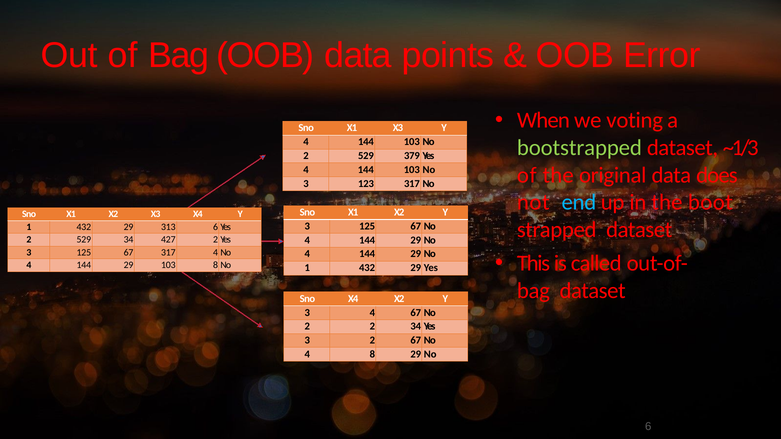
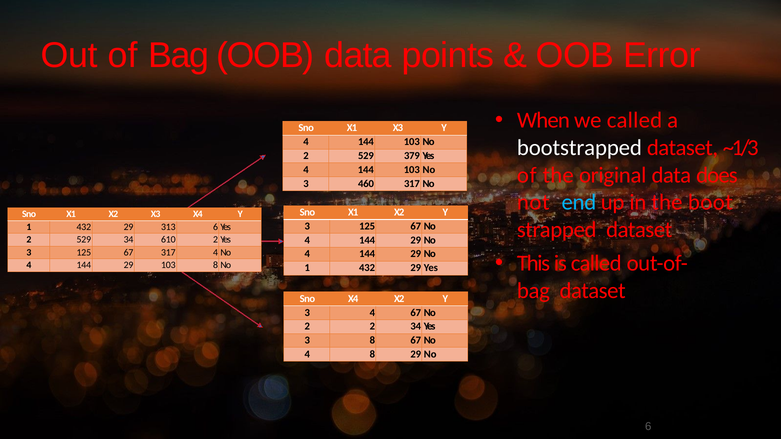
we voting: voting -> called (634, 121)
bootstrapped colour: light green -> white (579, 148)
123: 123 -> 460 (366, 184)
427: 427 -> 610 (168, 240)
3 2: 2 -> 8 (372, 341)
